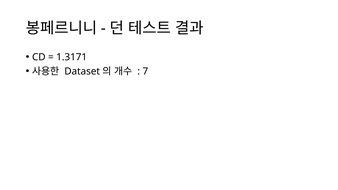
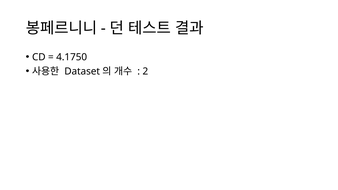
1.3171: 1.3171 -> 4.1750 (72, 57)
7: 7 -> 2 (145, 71)
